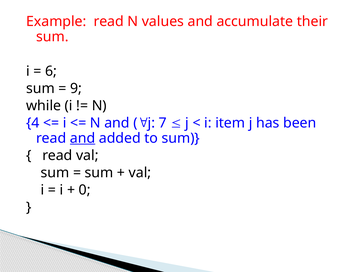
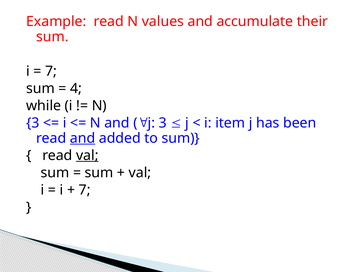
6: 6 -> 7 (51, 71)
9: 9 -> 4 (76, 88)
4: 4 -> 3 (33, 123)
j 7: 7 -> 3 (163, 123)
val underline: none -> present (87, 156)
0: 0 -> 7 (85, 190)
